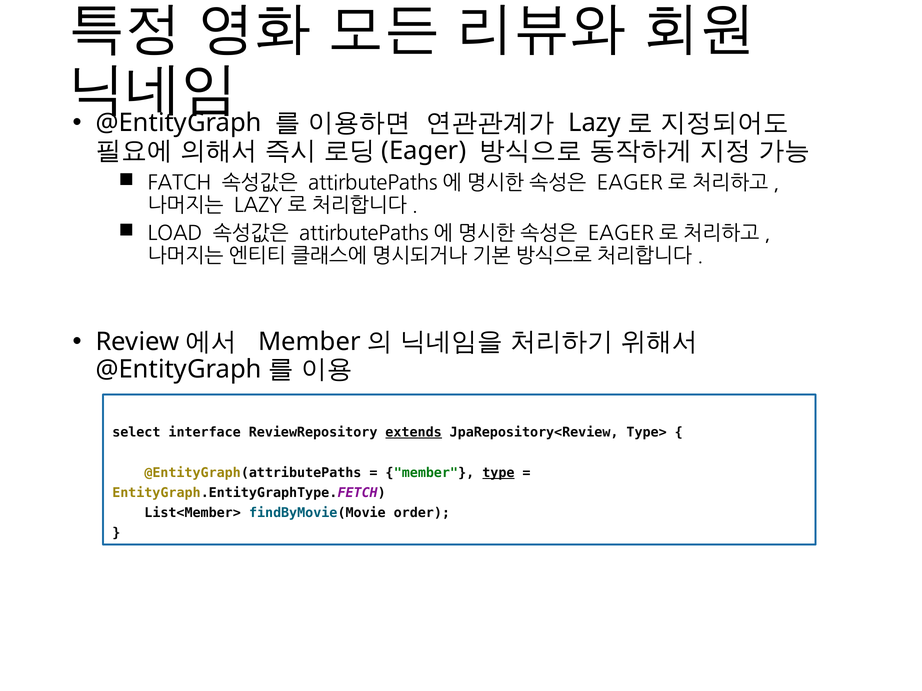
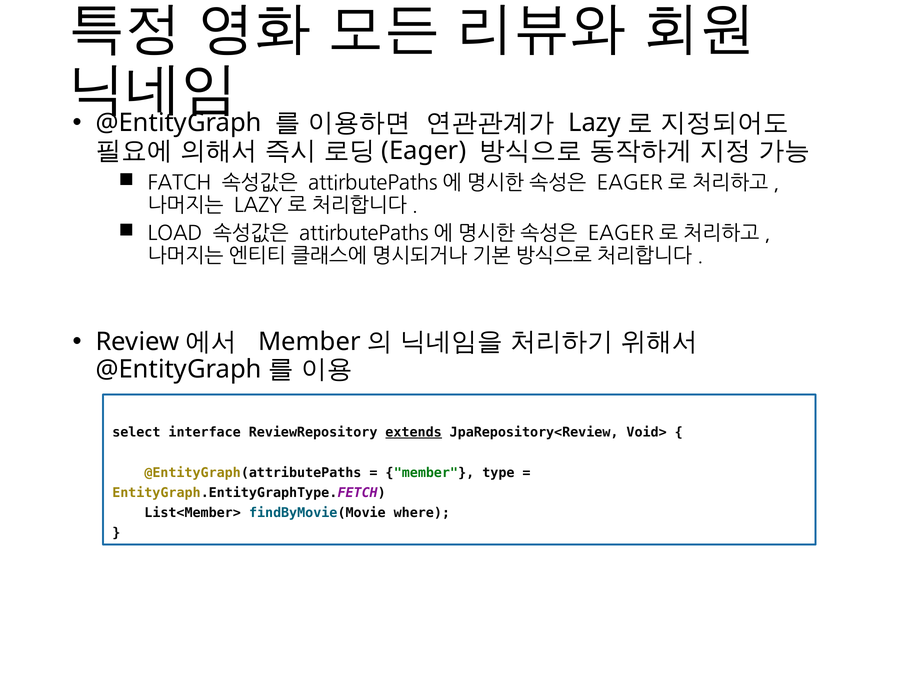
Type>: Type> -> Void> (647, 433)
type underline: present -> none (498, 473)
order: order -> where (422, 513)
